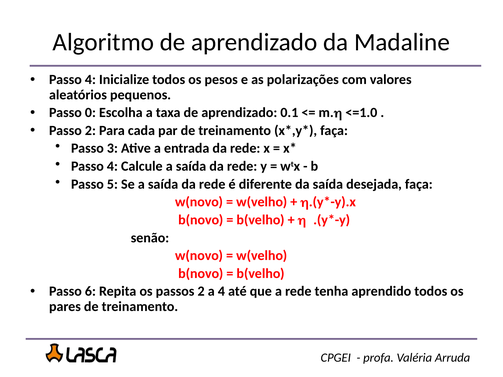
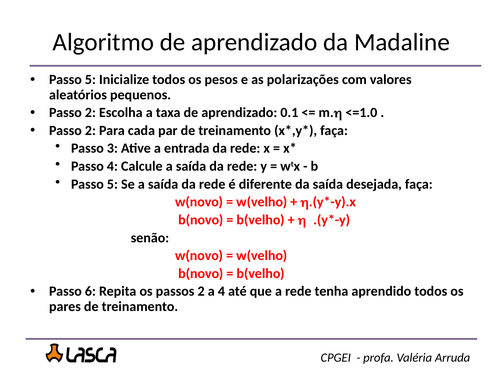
4: 4 -> 5 (90, 80)
0: 0 -> 2 (90, 113)
